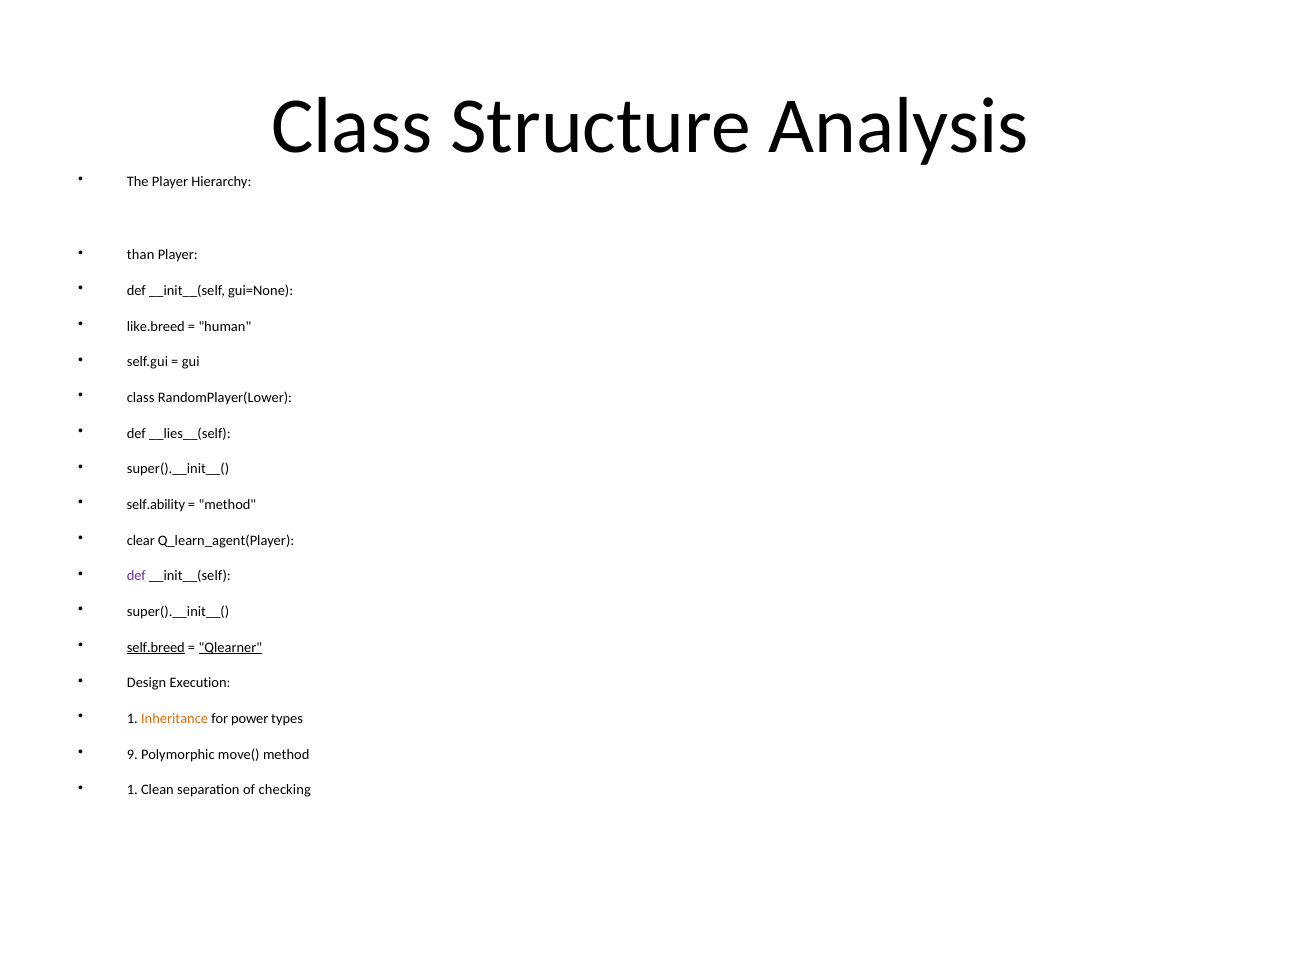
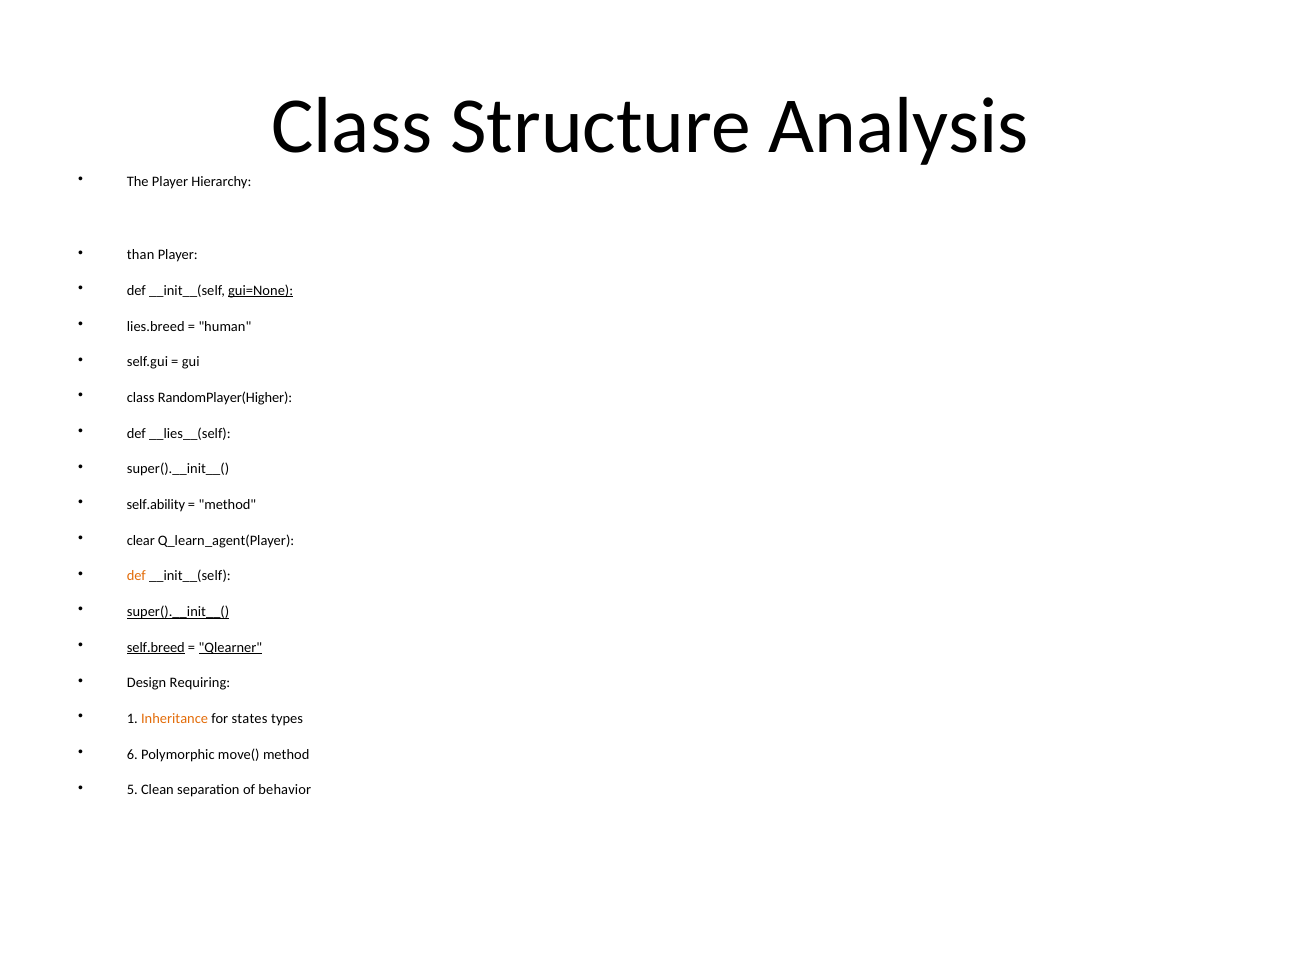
gui=None underline: none -> present (261, 291)
like.breed: like.breed -> lies.breed (156, 327)
RandomPlayer(Lower: RandomPlayer(Lower -> RandomPlayer(Higher (225, 398)
def colour: purple -> orange (136, 577)
super().__init__( underline: none -> present (178, 612)
Execution: Execution -> Requiring (200, 684)
power: power -> states (250, 719)
9: 9 -> 6 (132, 755)
1: 1 -> 5 (132, 791)
checking: checking -> behavior (285, 791)
